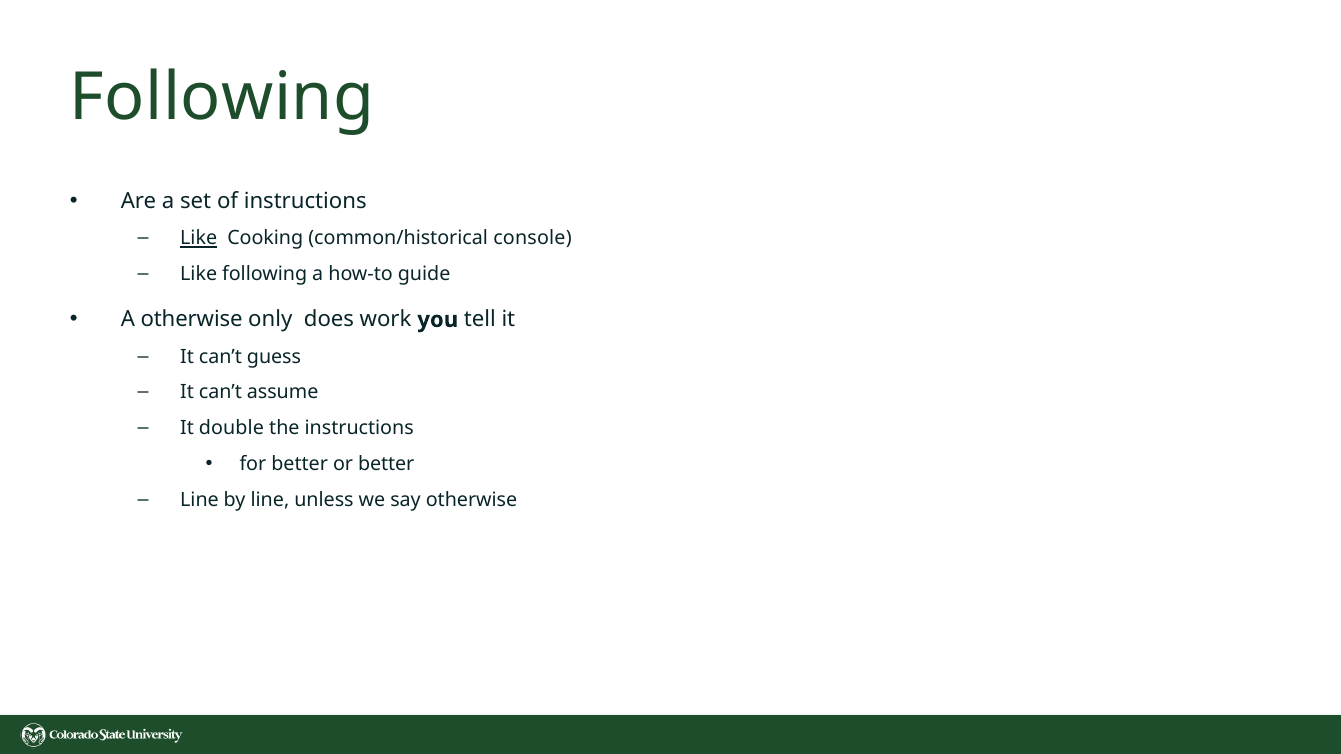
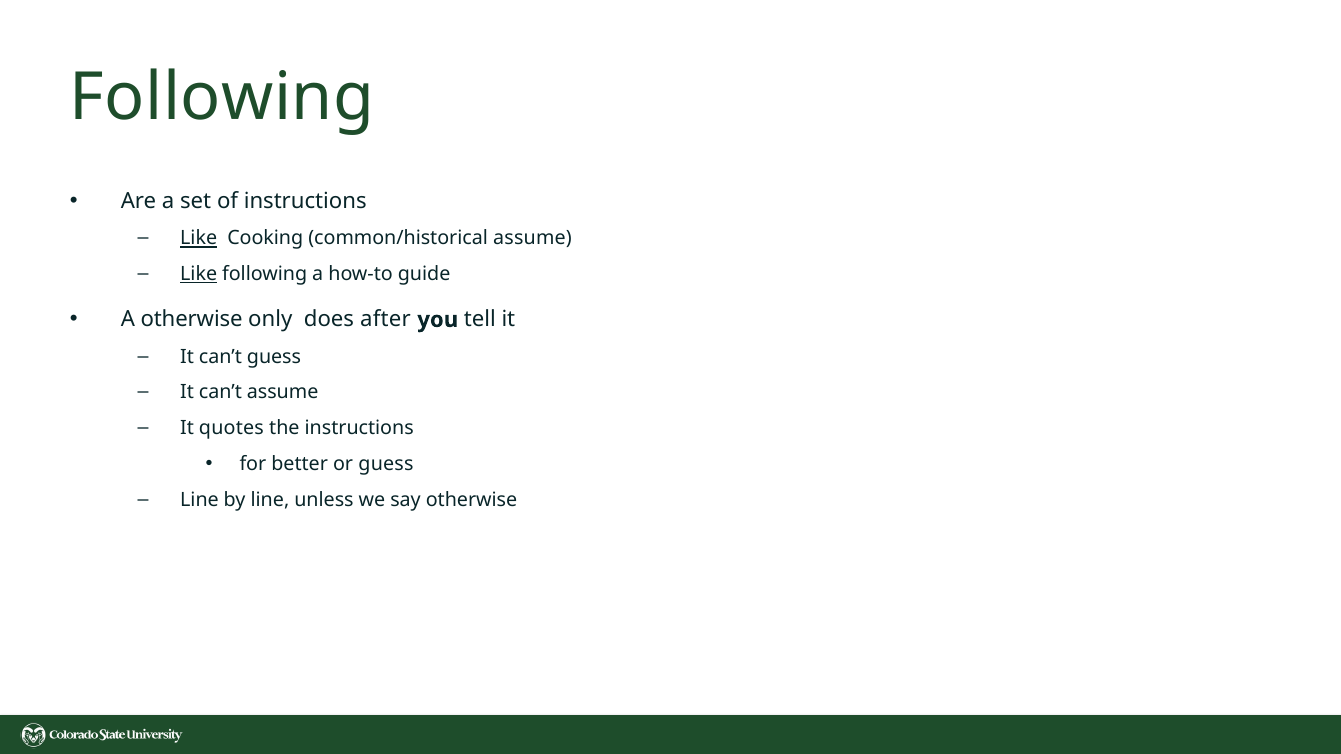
common/historical console: console -> assume (532, 239)
Like underline: none -> present (199, 274)
work: work -> after (385, 320)
double: double -> quotes (231, 428)
or better: better -> guess (386, 464)
